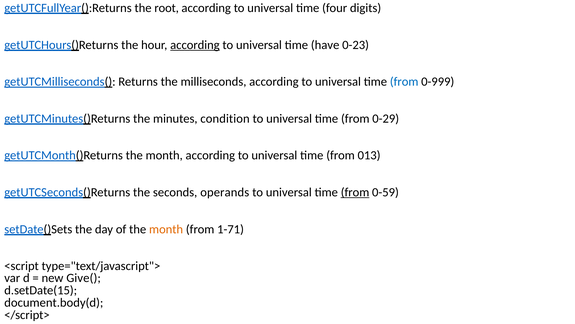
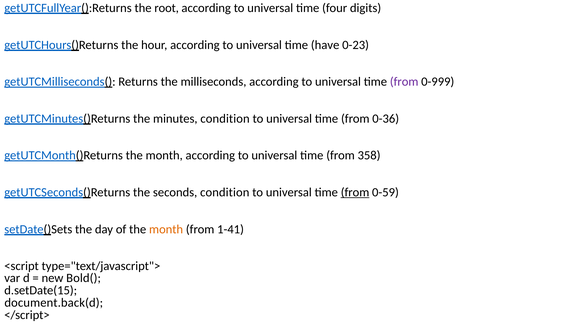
according underline: present -> none (195, 45)
from colour: blue -> purple (404, 82)
0-29: 0-29 -> 0-36 (386, 118)
013: 013 -> 358 (369, 155)
seconds operands: operands -> condition (225, 192)
1-71: 1-71 -> 1-41 (231, 229)
Give(: Give( -> Bold( (84, 278)
document.body(d: document.body(d -> document.back(d (54, 302)
